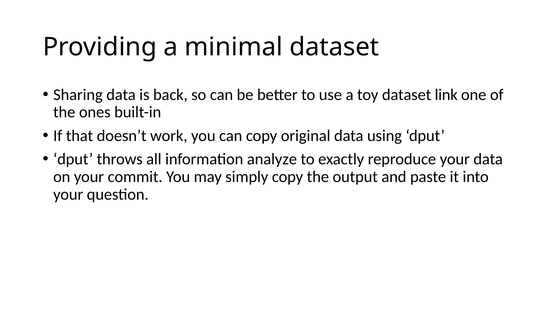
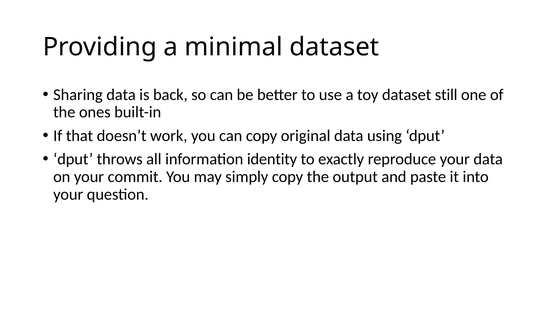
link: link -> still (446, 95)
analyze: analyze -> identity (272, 159)
